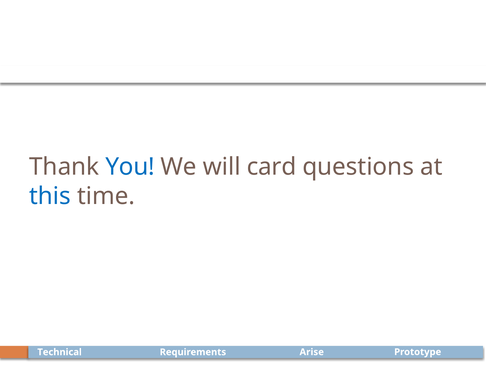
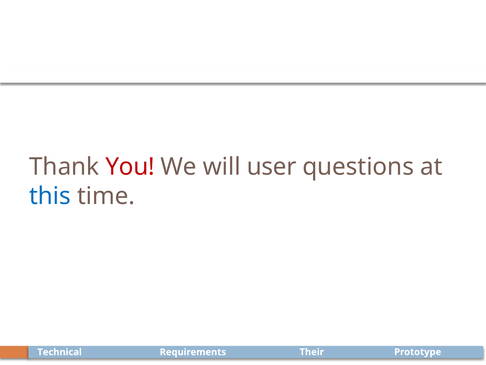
You colour: blue -> red (130, 167)
card: card -> user (272, 167)
Arise: Arise -> Their (312, 352)
